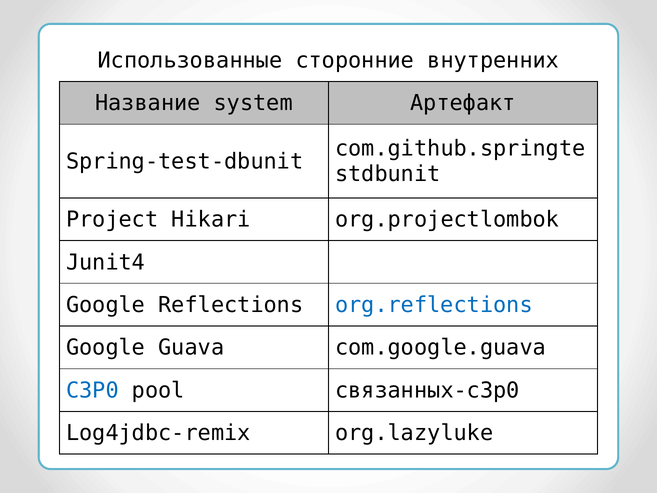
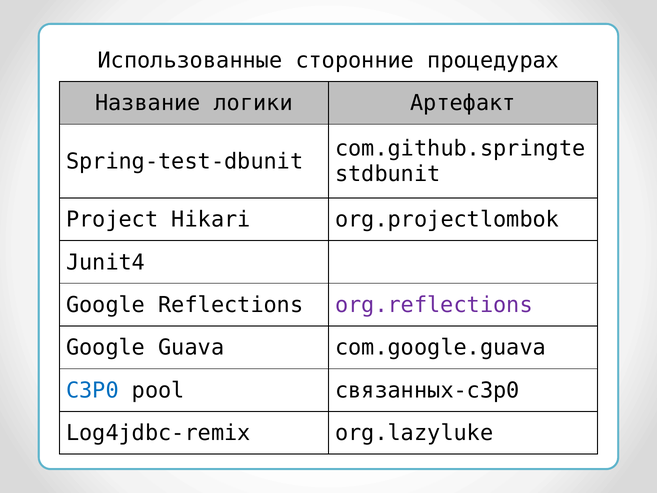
внутренних: внутренних -> процедурах (493, 60)
system: system -> логики (253, 103)
org.reflections colour: blue -> purple (434, 305)
